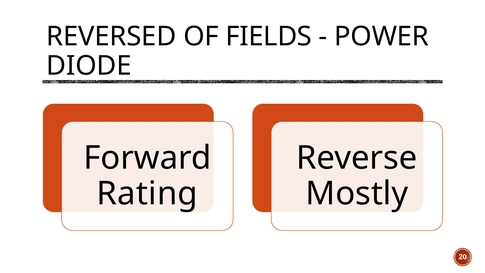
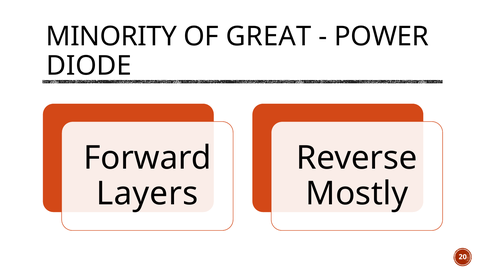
REVERSED: REVERSED -> MINORITY (111, 36)
FIELDS: FIELDS -> GREAT (269, 36)
Rating: Rating -> Layers (147, 193)
